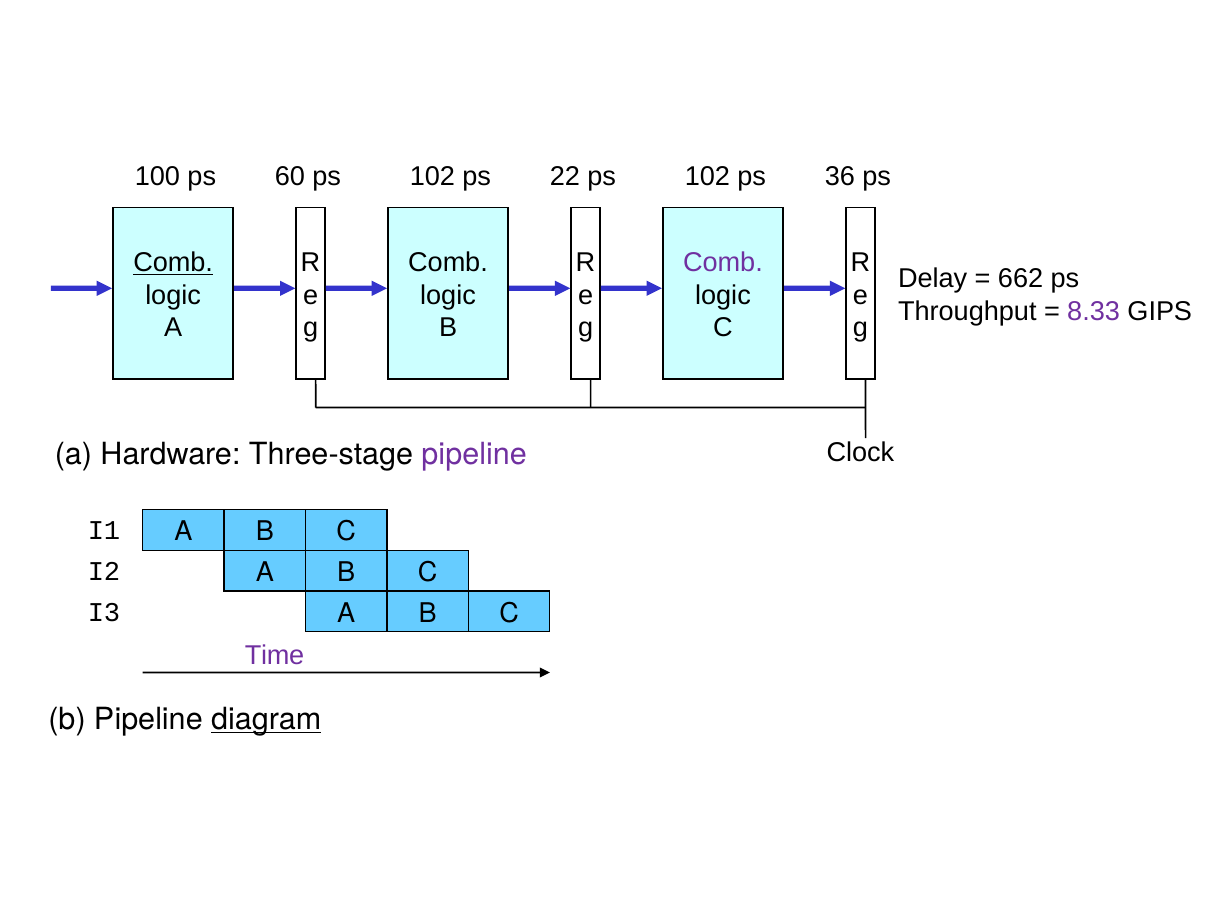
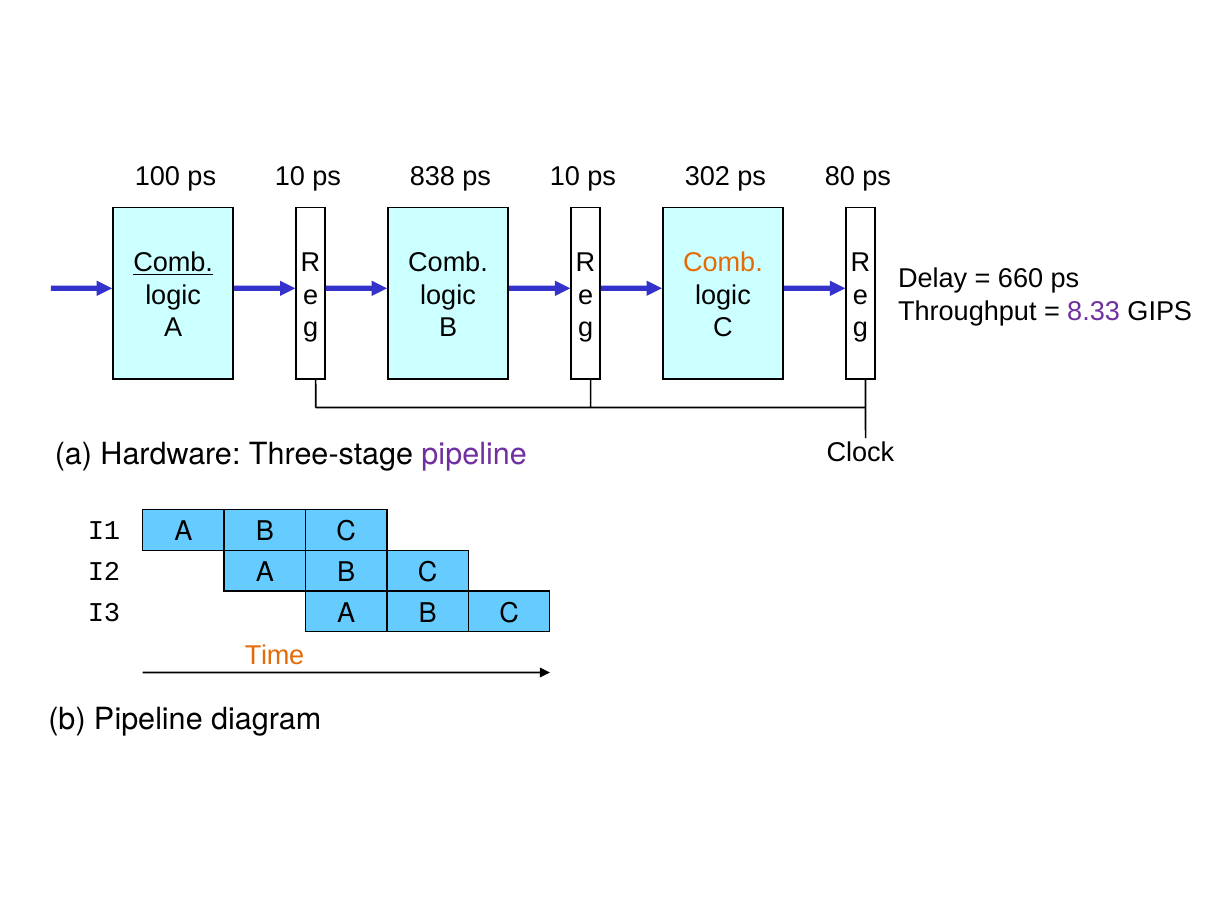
100 ps 60: 60 -> 10 (290, 177)
102: 102 -> 838 (432, 177)
22: 22 -> 10 (565, 177)
102: 102 -> 302 (707, 177)
36: 36 -> 80 (840, 177)
Comb colour: purple -> orange (723, 263)
662: 662 -> 660 (1021, 279)
Time colour: purple -> orange (274, 655)
diagram underline: present -> none (266, 719)
